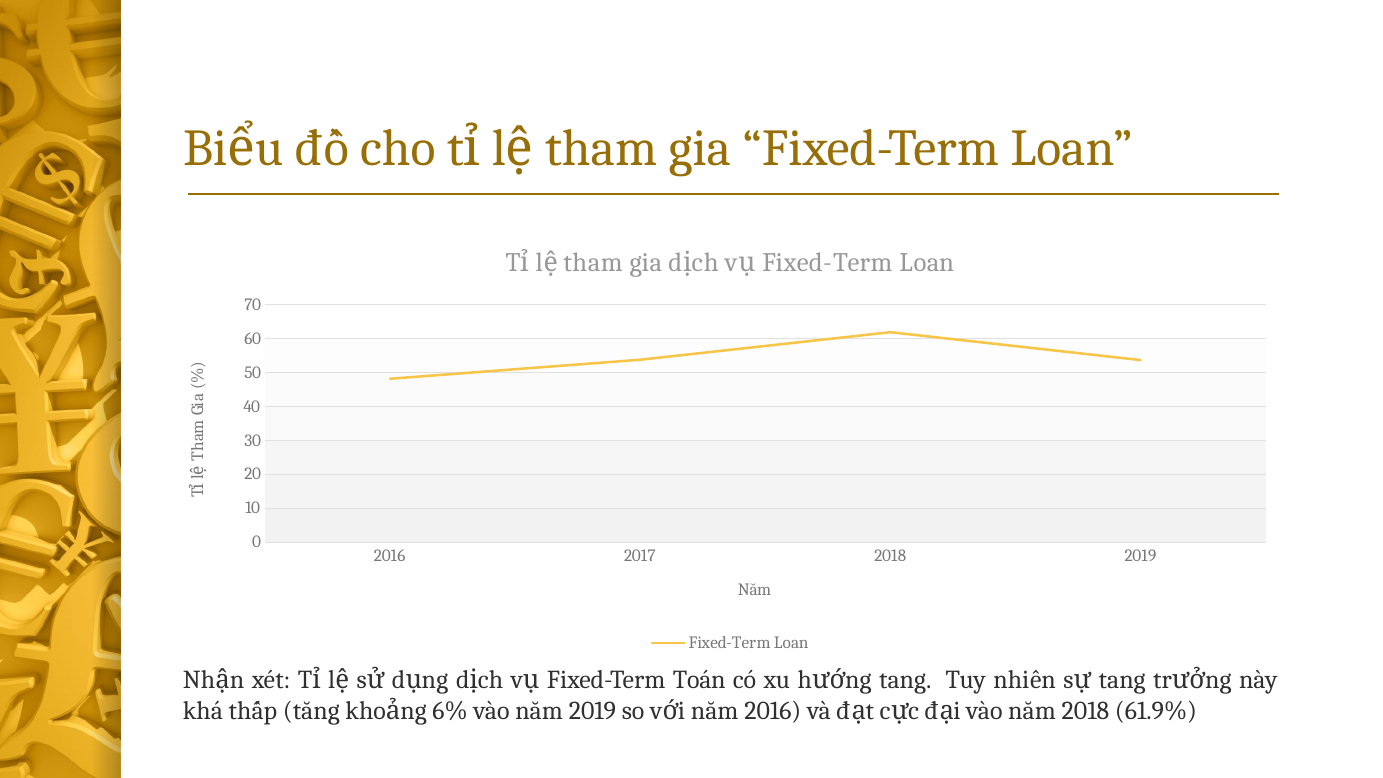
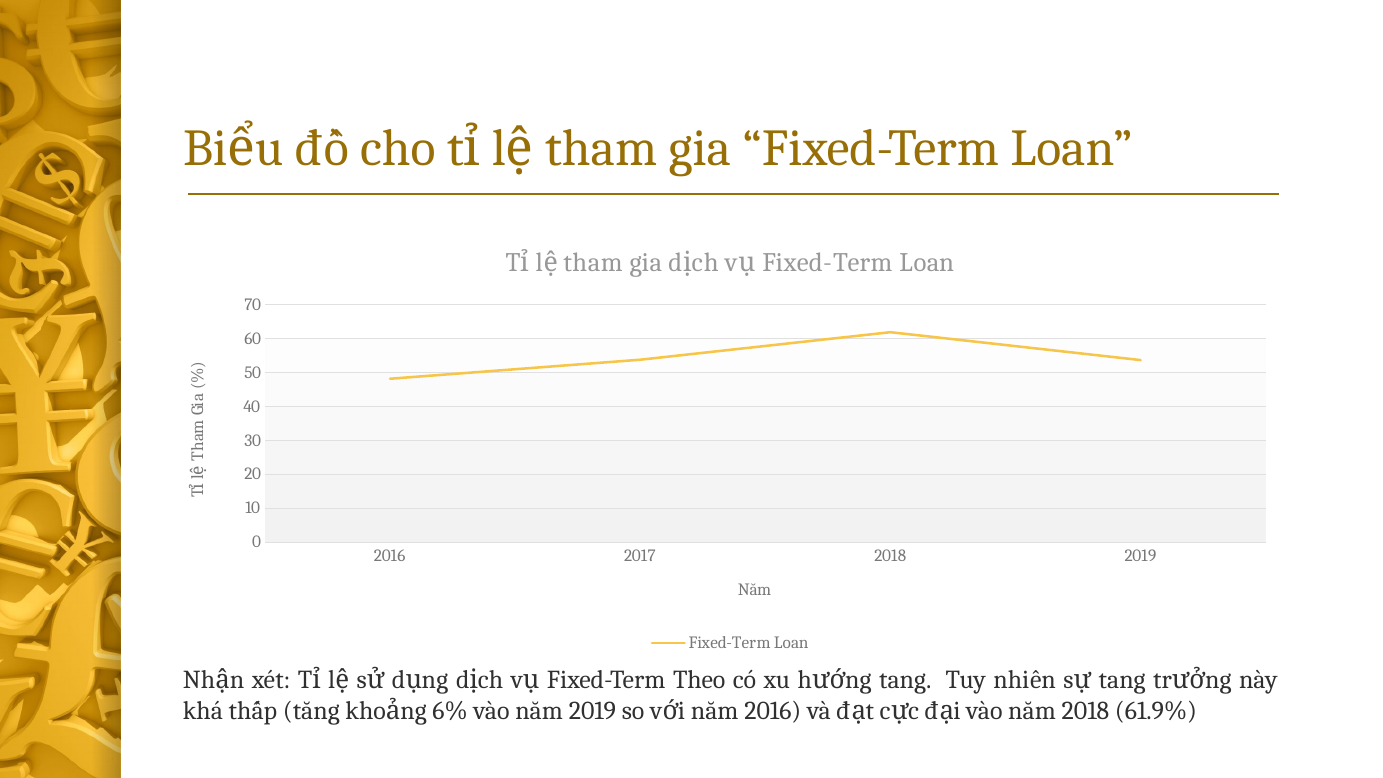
Toán: Toán -> Theo (699, 680)
